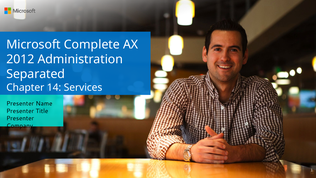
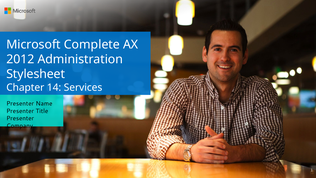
Separated: Separated -> Stylesheet (36, 74)
